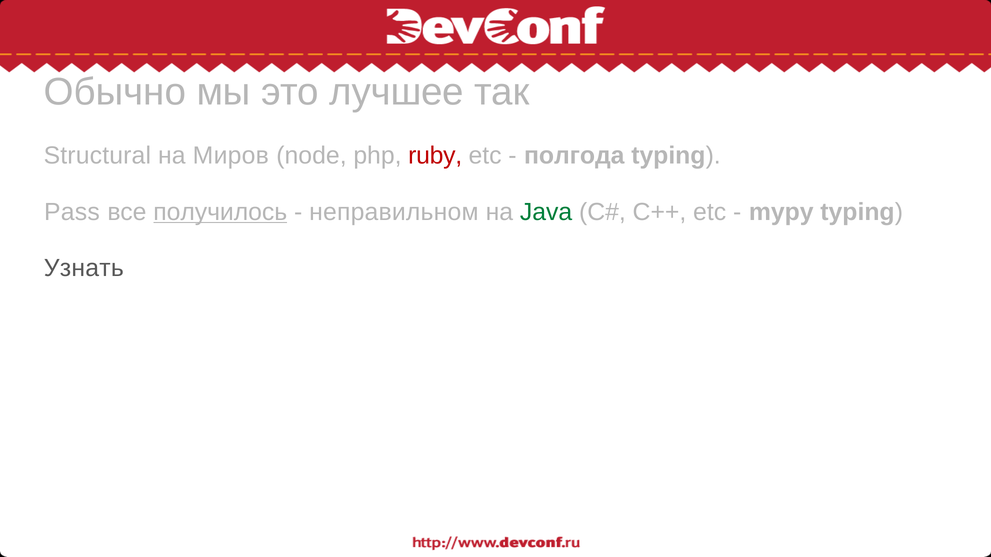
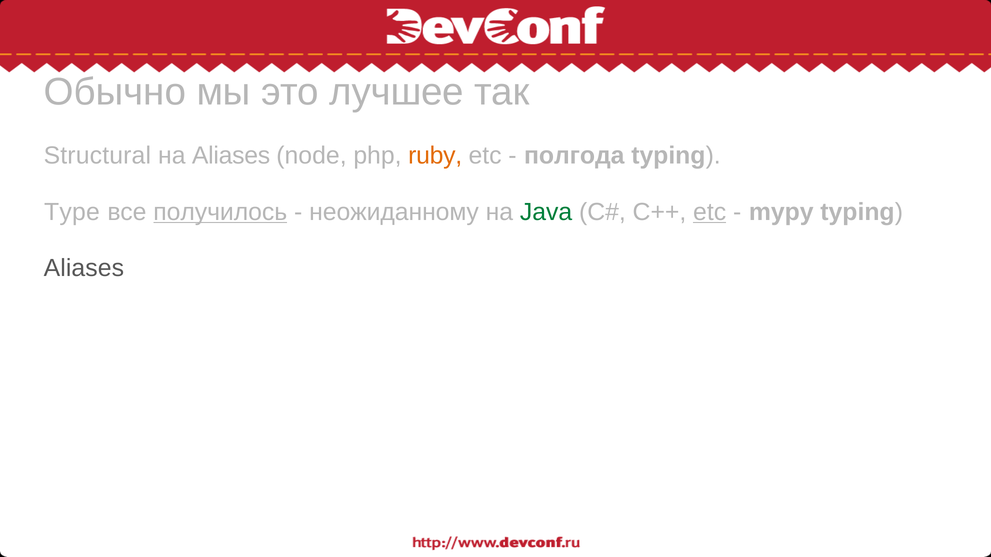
на Миров: Миров -> Aliases (231, 156)
ruby colour: red -> orange (435, 156)
Pass: Pass -> Type (72, 212)
неправильном: неправильном -> неожиданному (394, 212)
etc underline: none -> present (710, 212)
Узнать: Узнать -> Aliases (84, 268)
